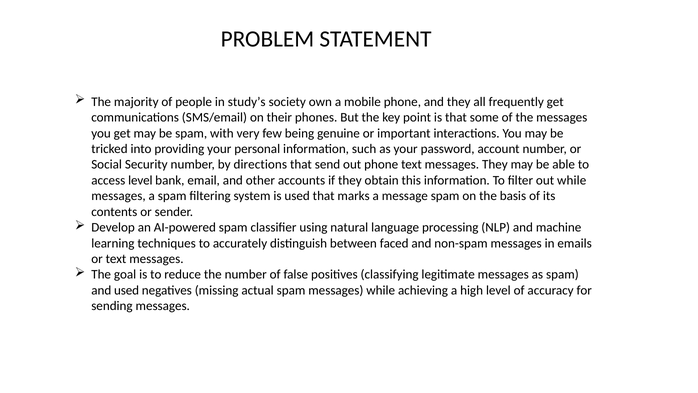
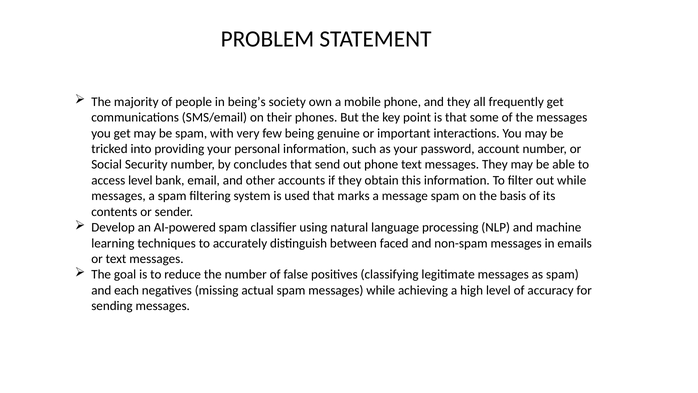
study’s: study’s -> being’s (247, 102)
directions: directions -> concludes (260, 164)
and used: used -> each (127, 290)
